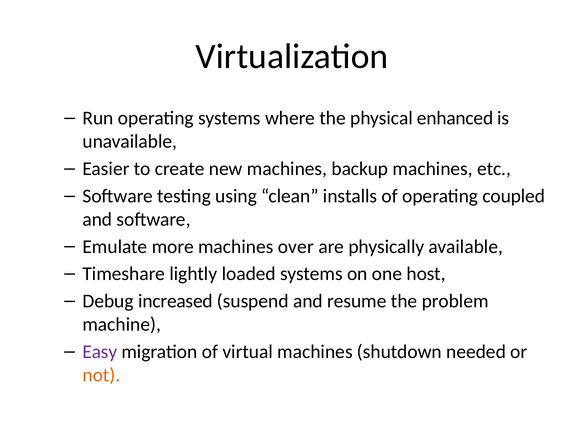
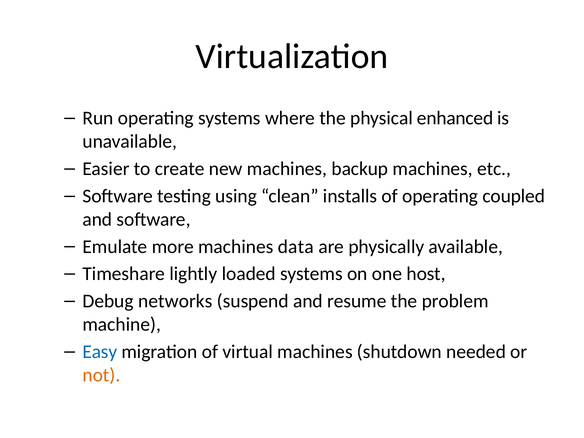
over: over -> data (296, 247)
increased: increased -> networks (175, 301)
Easy colour: purple -> blue (100, 352)
